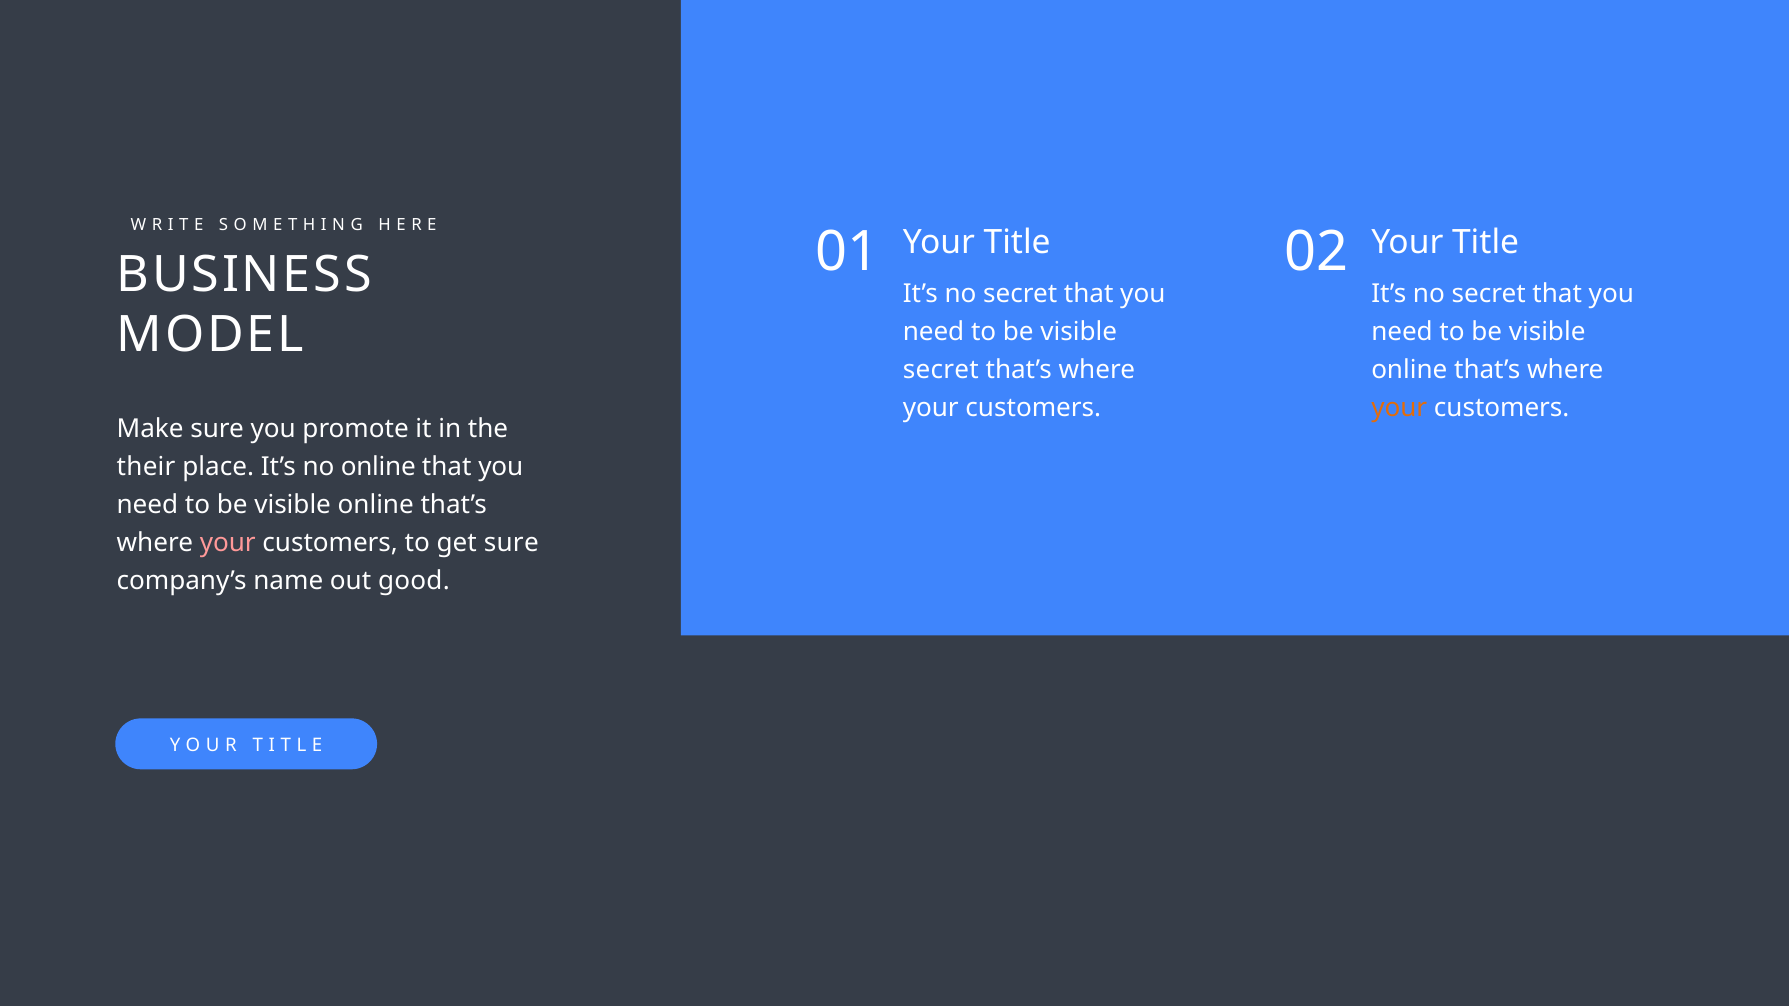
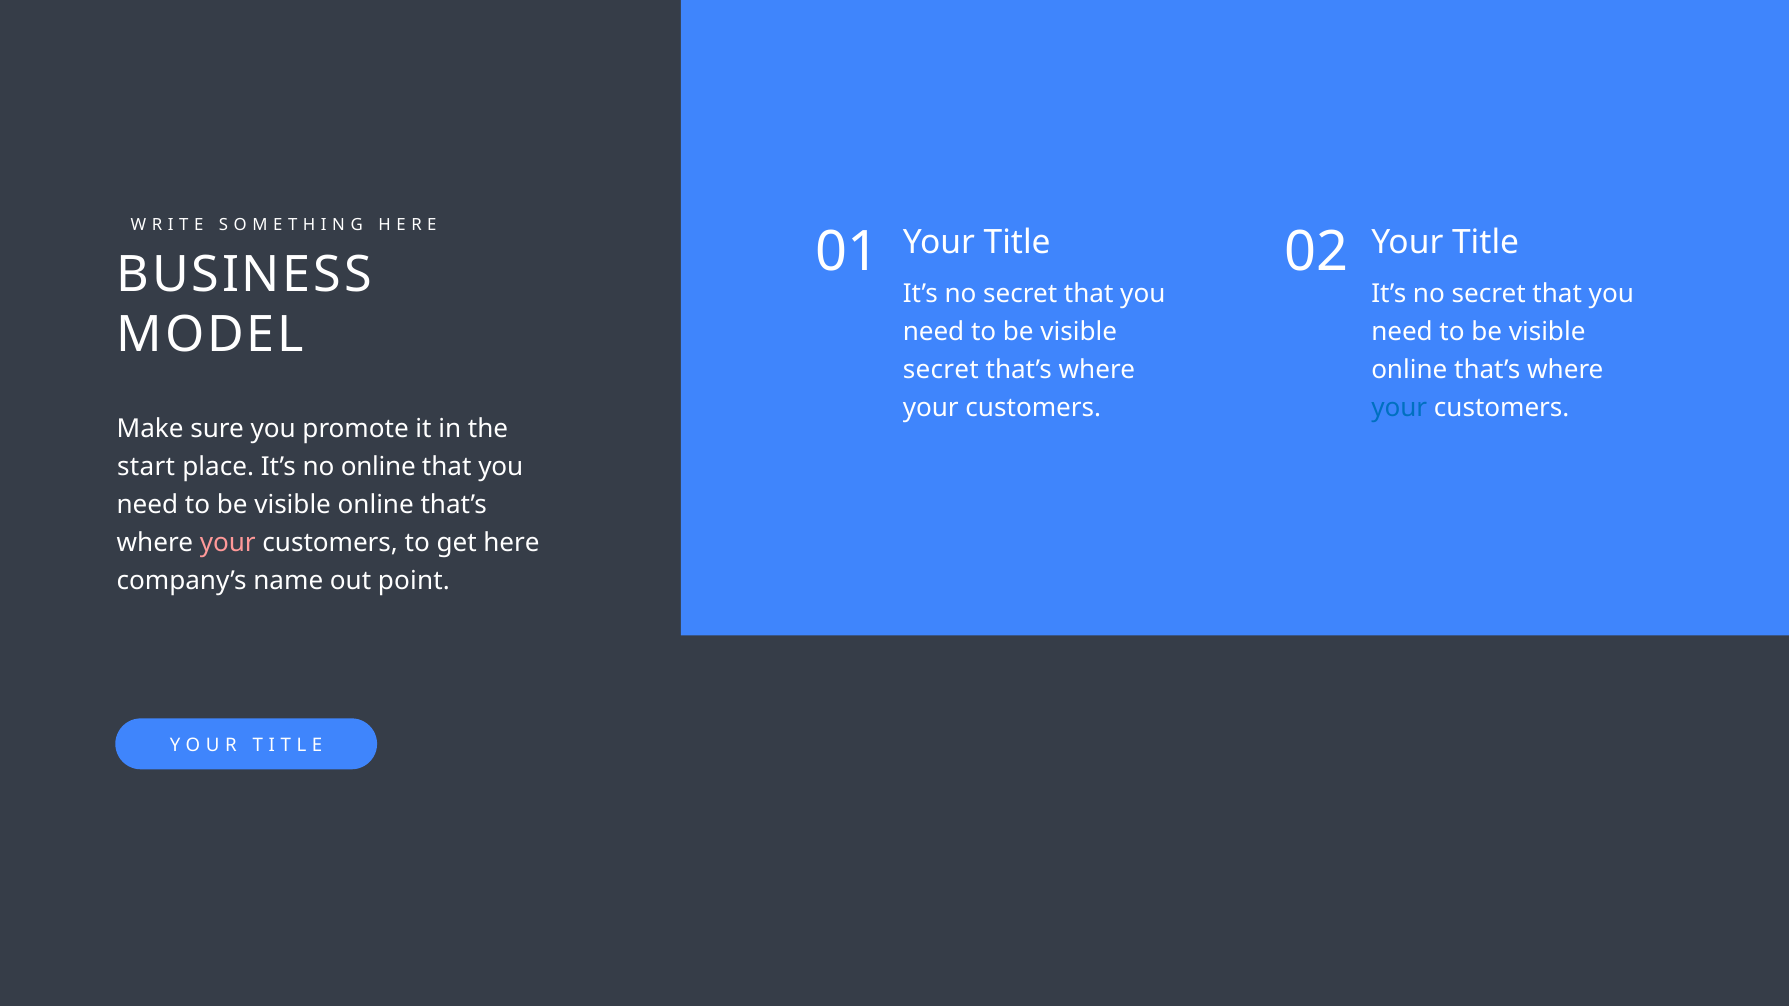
your colour: orange -> blue (1399, 408)
their: their -> start (146, 467)
get sure: sure -> here (511, 543)
good: good -> point (414, 581)
